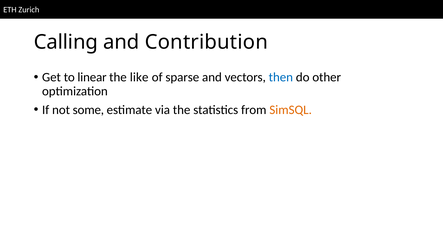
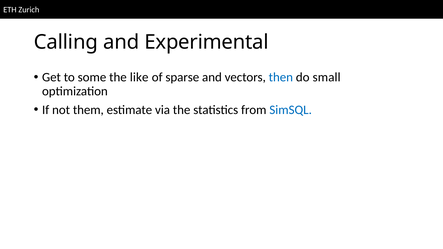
Contribution: Contribution -> Experimental (207, 42)
linear: linear -> some (92, 77)
other: other -> small (327, 77)
some: some -> them (88, 110)
SimSQL colour: orange -> blue (291, 110)
